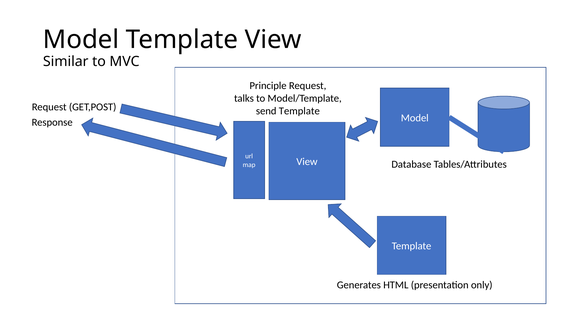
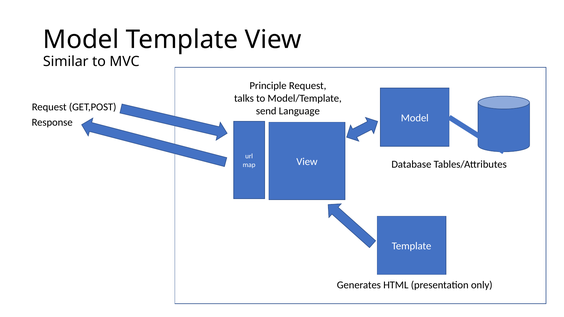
send Template: Template -> Language (299, 111)
